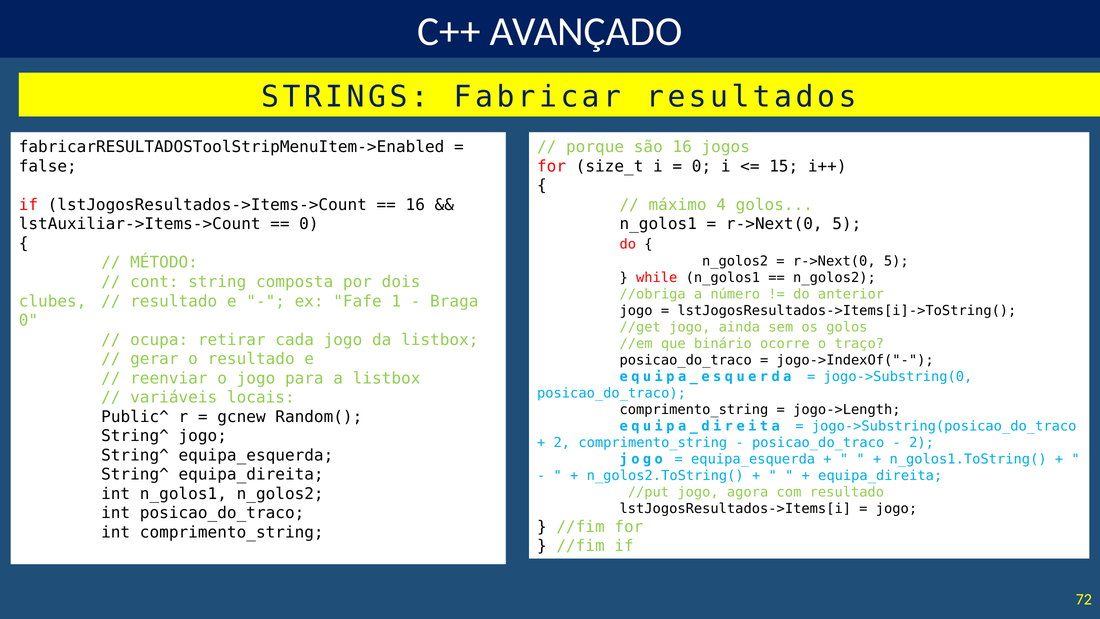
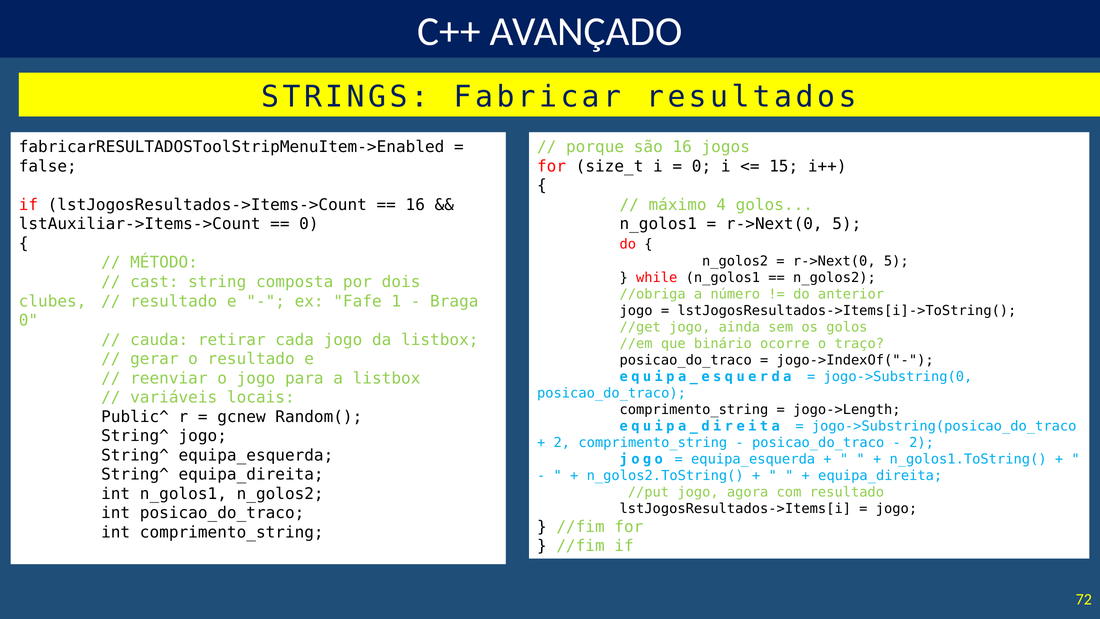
cont: cont -> cast (154, 282)
ocupa: ocupa -> cauda (159, 340)
